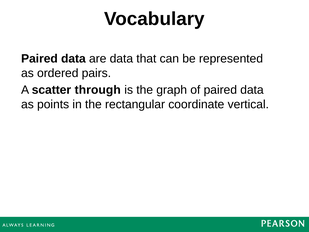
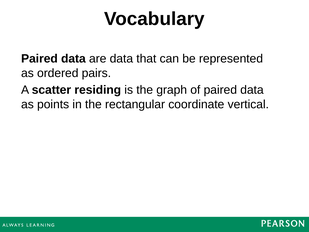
through: through -> residing (98, 90)
